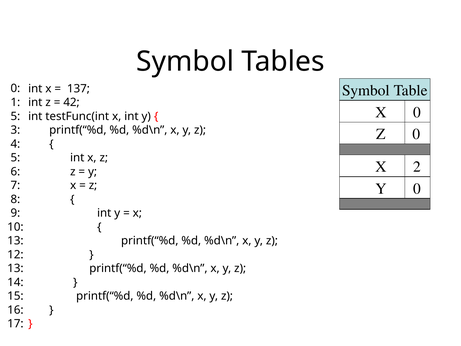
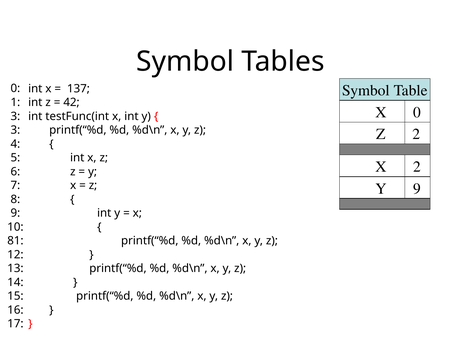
5: 5 -> 3 (15, 116)
Z 0: 0 -> 2 (416, 134)
Y 0: 0 -> 9 (417, 188)
13: 13 -> 81 (15, 241)
